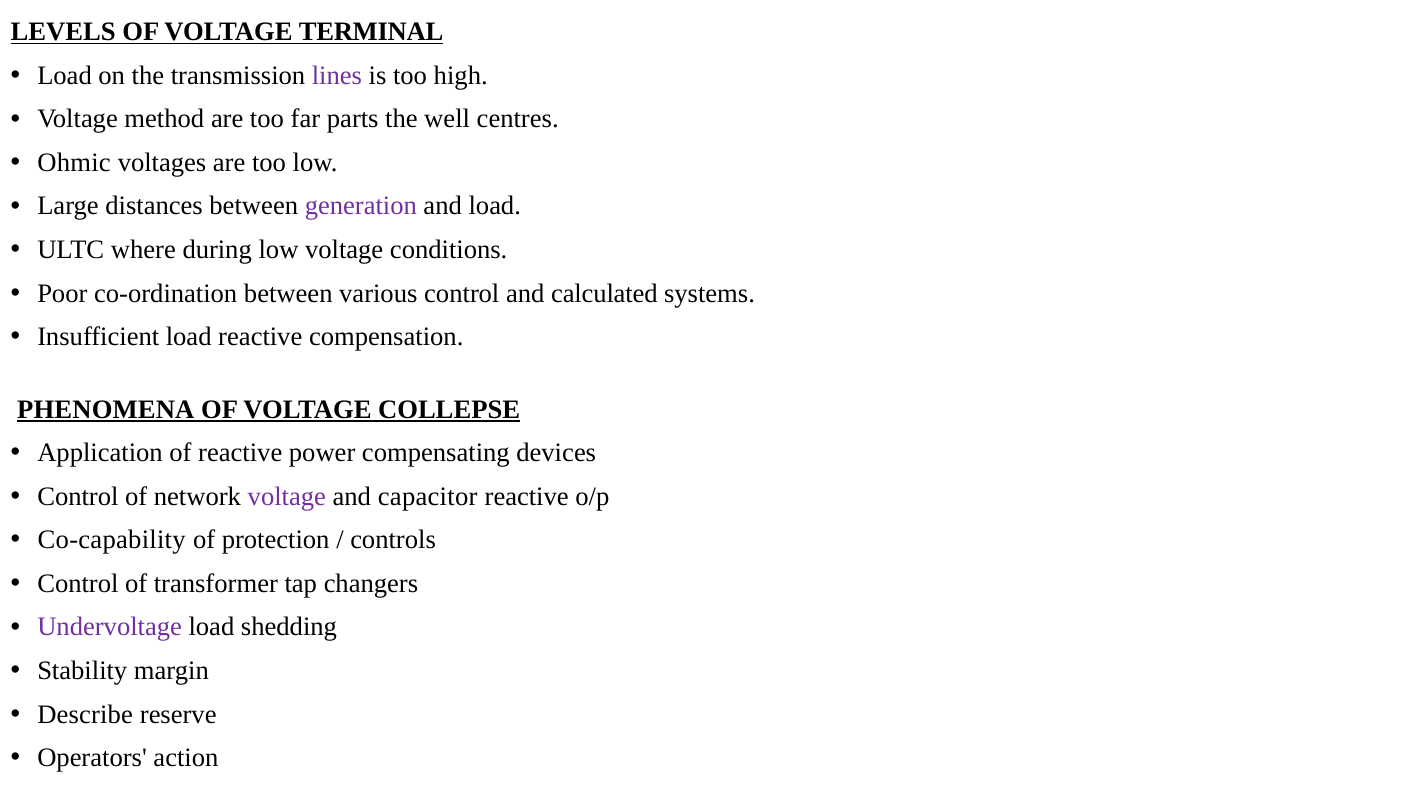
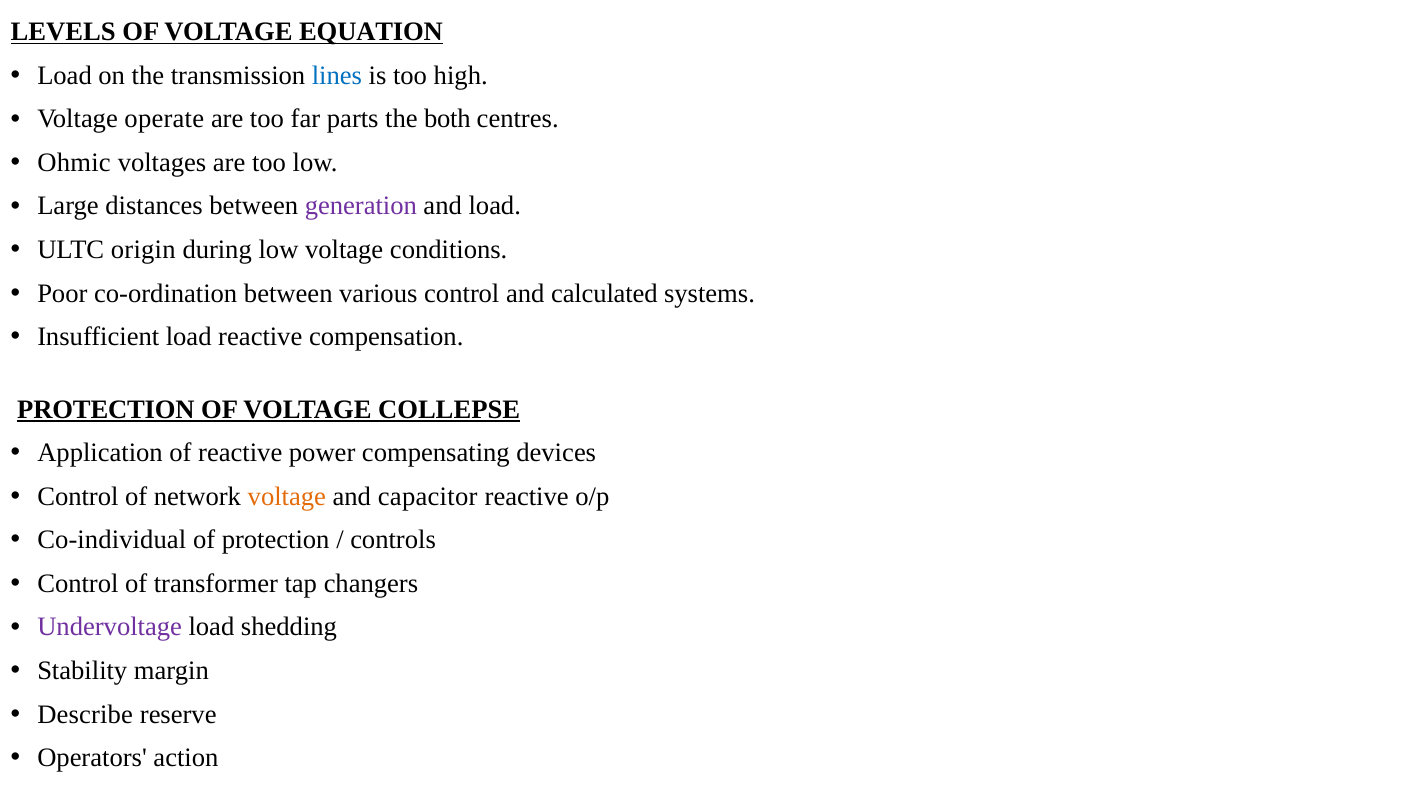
TERMINAL: TERMINAL -> EQUATION (371, 32)
lines colour: purple -> blue (337, 75)
method: method -> operate (164, 119)
well: well -> both (447, 119)
where: where -> origin (143, 250)
PHENOMENA: PHENOMENA -> PROTECTION (106, 409)
voltage colour: purple -> orange (287, 496)
Co-capability: Co-capability -> Co-individual (112, 540)
